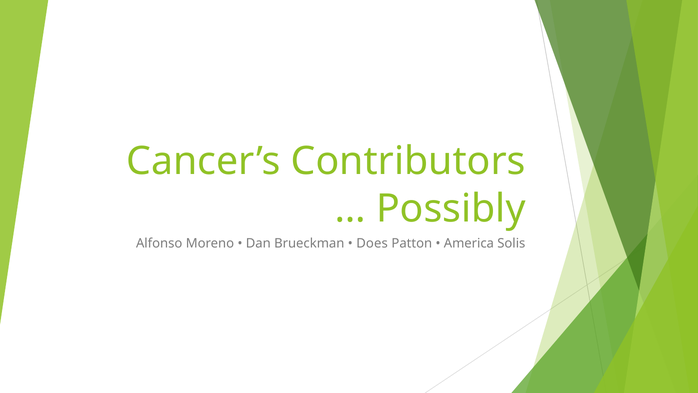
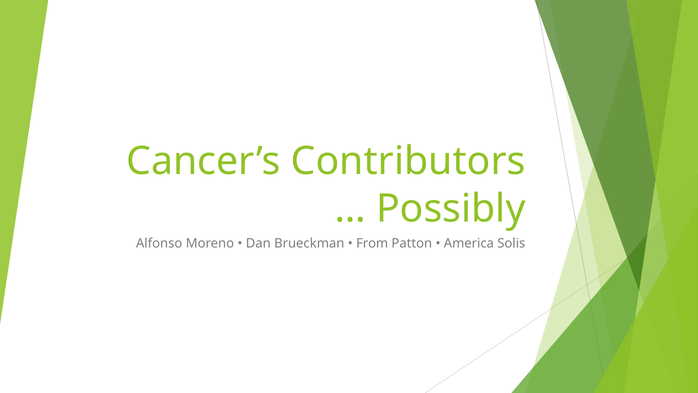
Does: Does -> From (372, 243)
